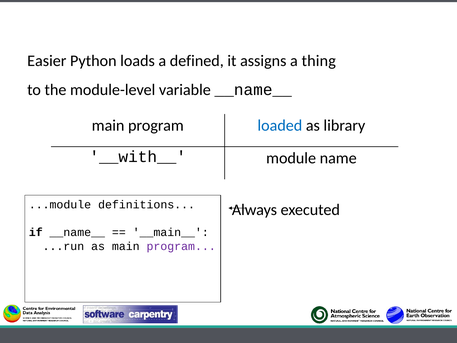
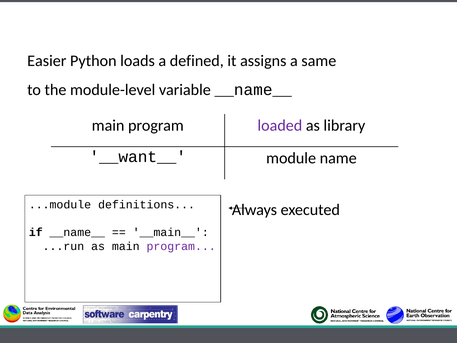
thing: thing -> same (319, 61)
loaded colour: blue -> purple (280, 125)
__with__: __with__ -> __want__ (138, 157)
